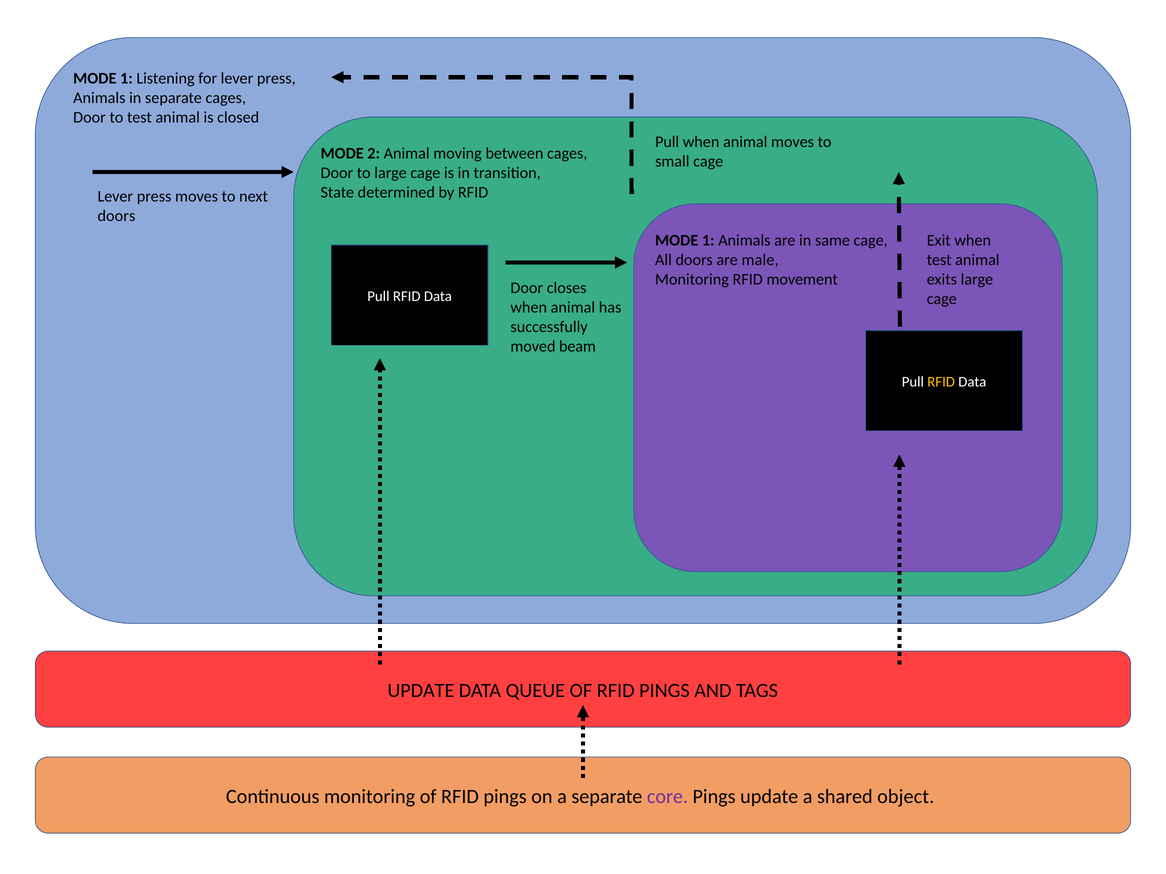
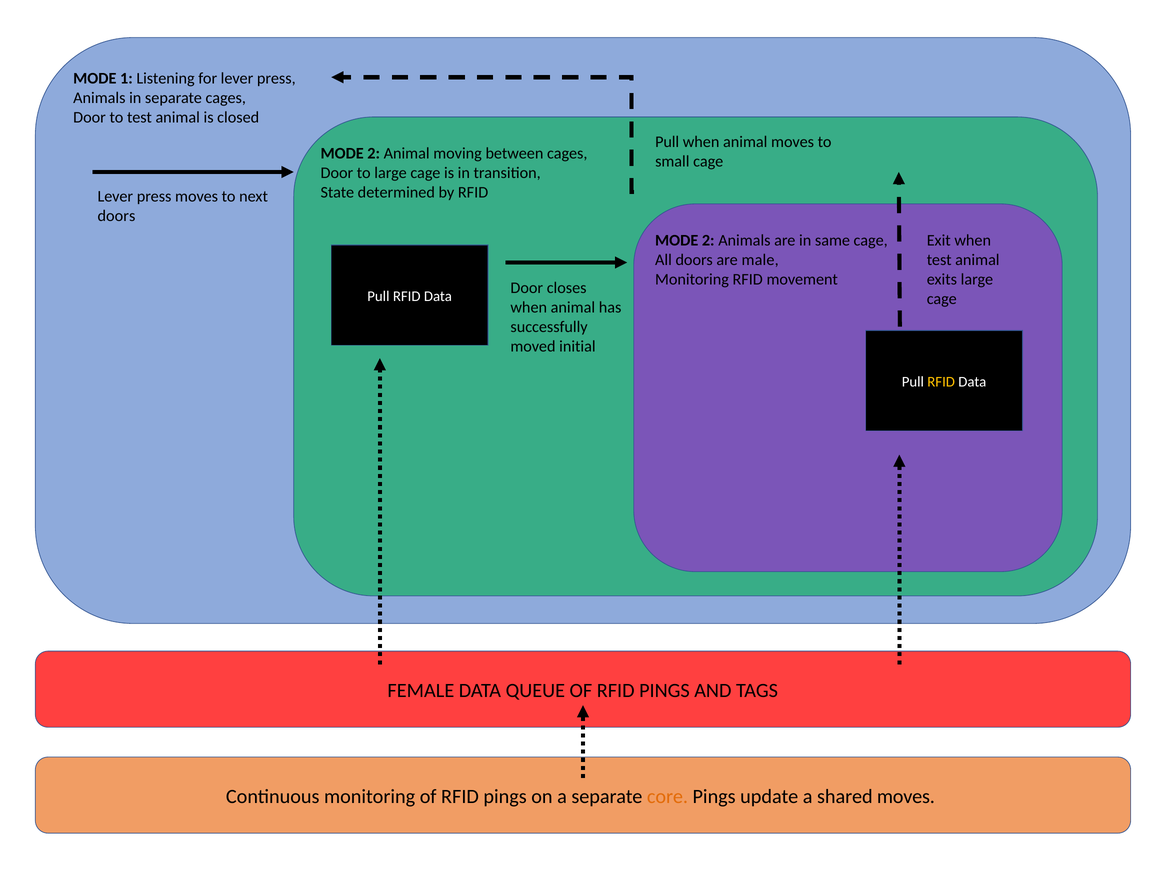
1: 1 -> 2 (708, 241)
beam: beam -> initial (577, 346)
UPDATE: UPDATE -> FEMALE (421, 691)
core colour: purple -> orange (668, 797)
shared object: object -> moves (906, 797)
